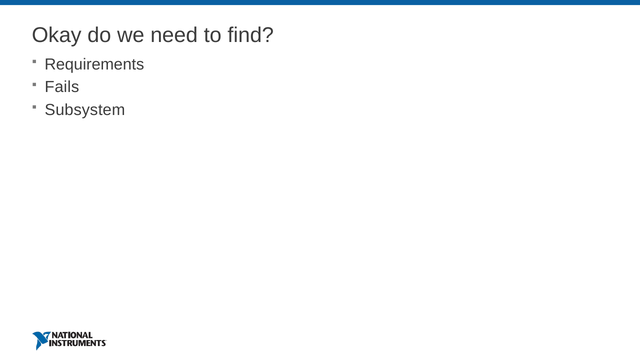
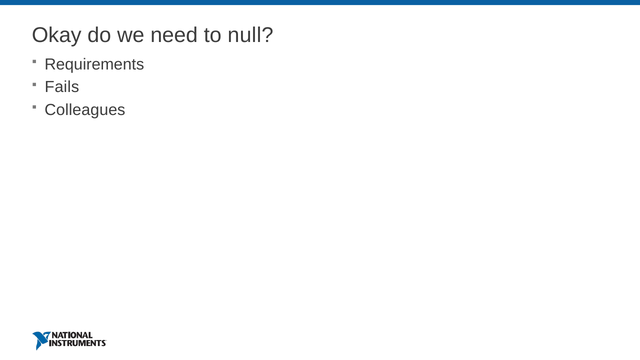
find: find -> null (251, 35)
Subsystem: Subsystem -> Colleagues (85, 110)
